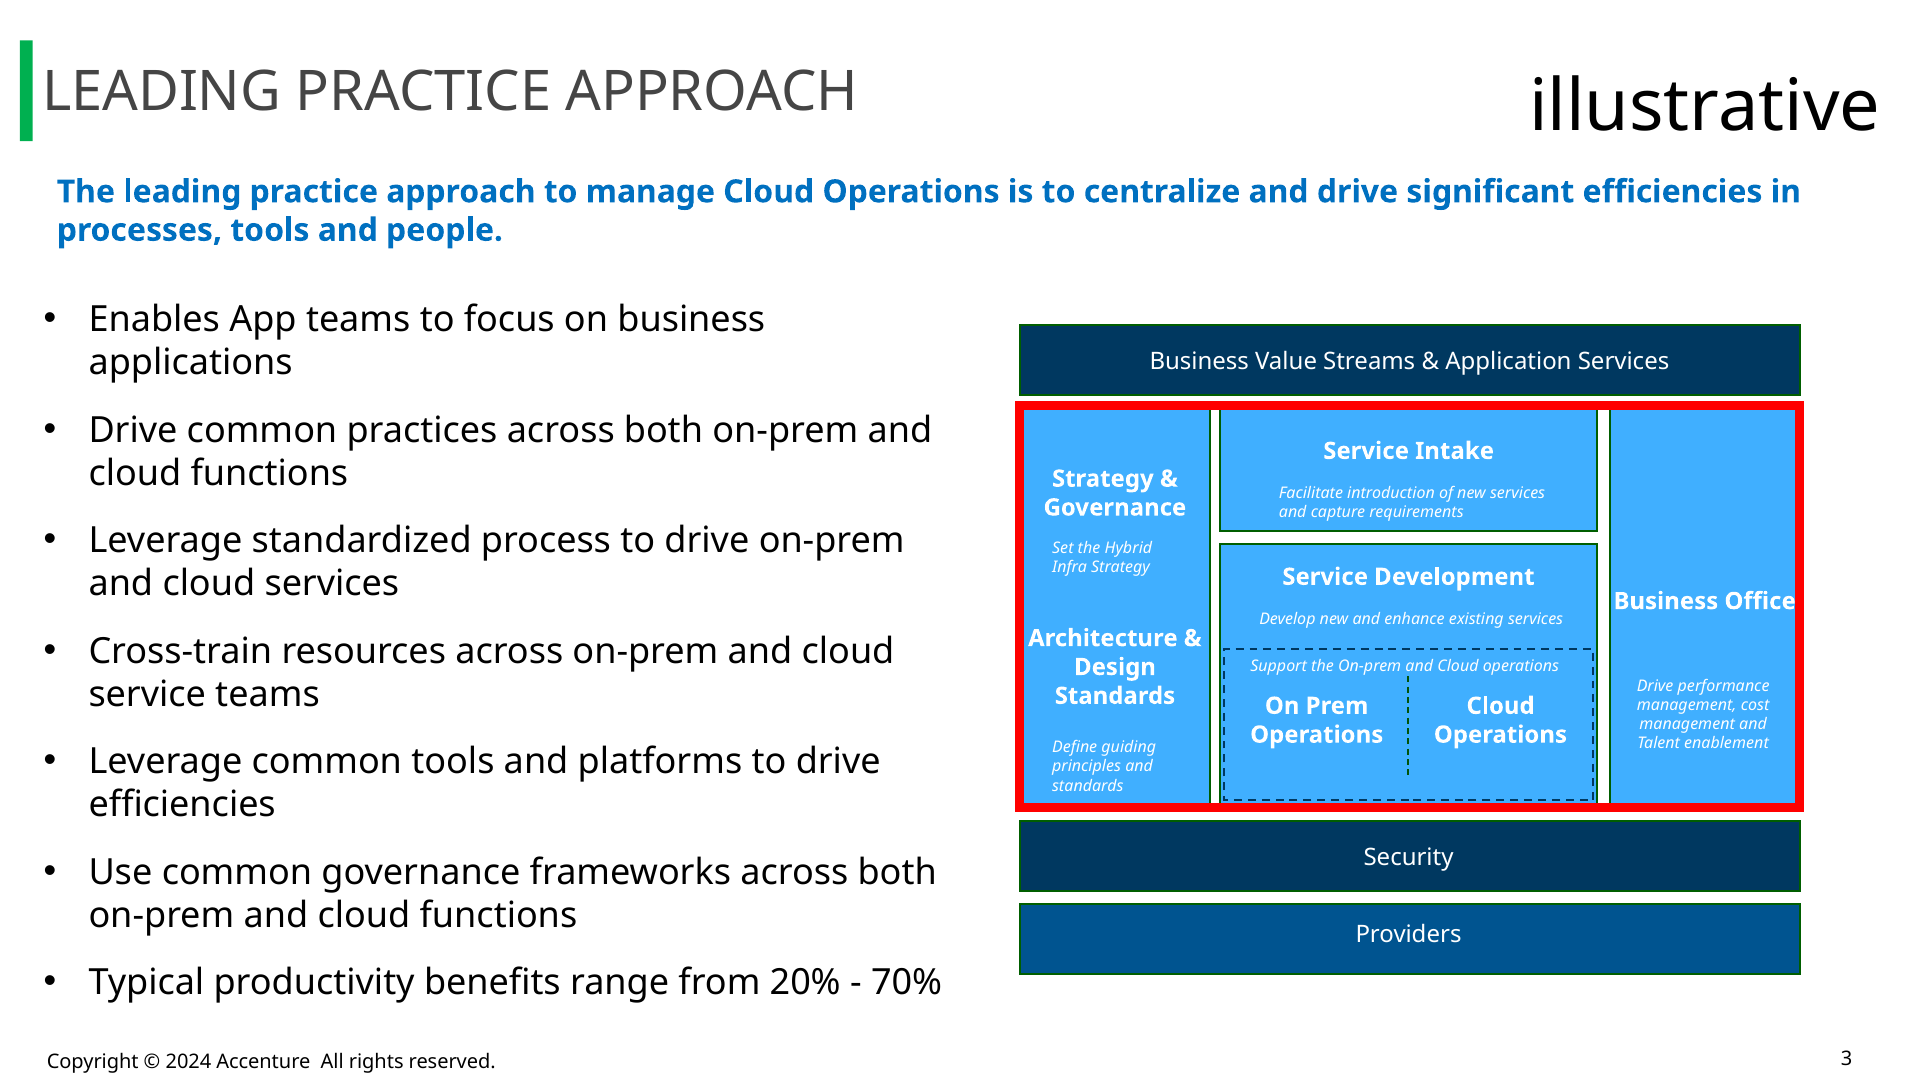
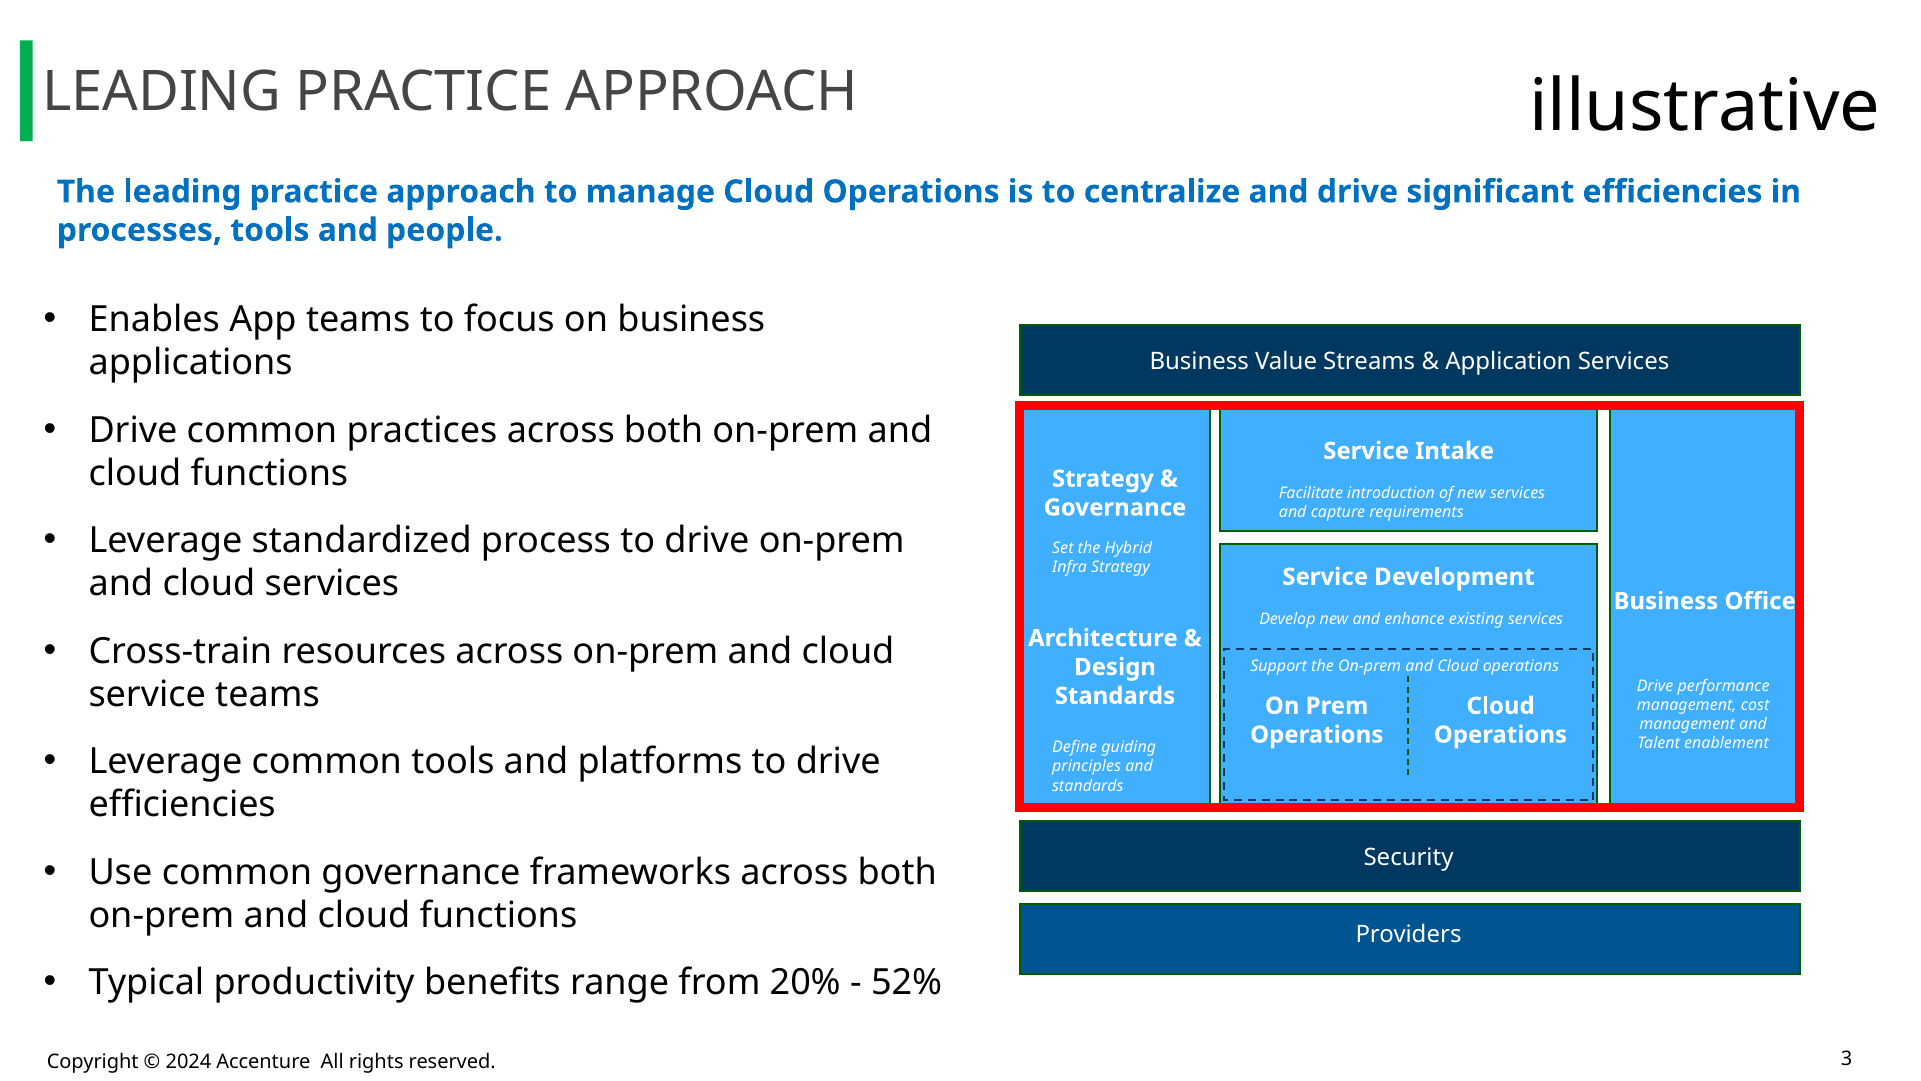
70%: 70% -> 52% (907, 983)
